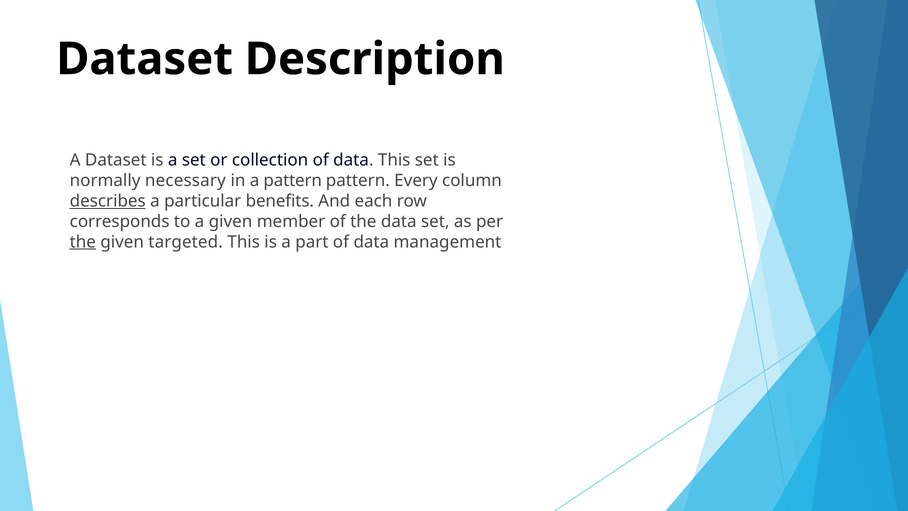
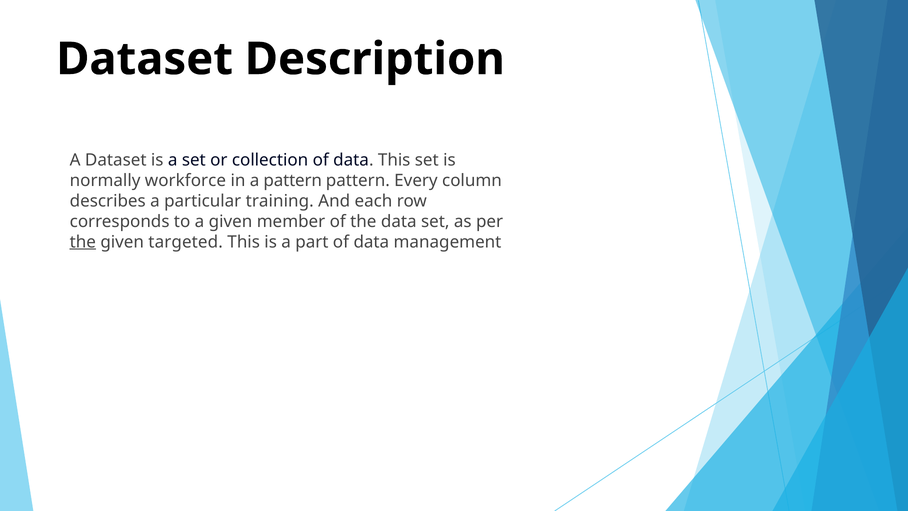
necessary: necessary -> workforce (185, 181)
describes underline: present -> none (108, 201)
benefits: benefits -> training (280, 201)
